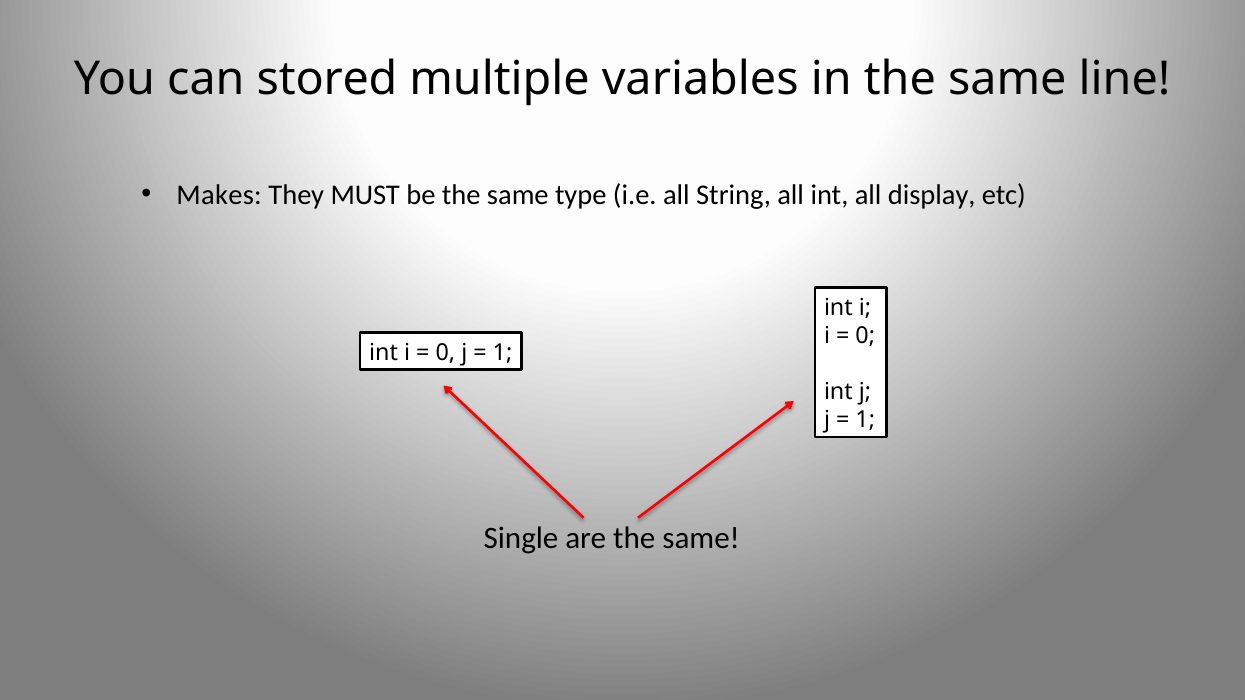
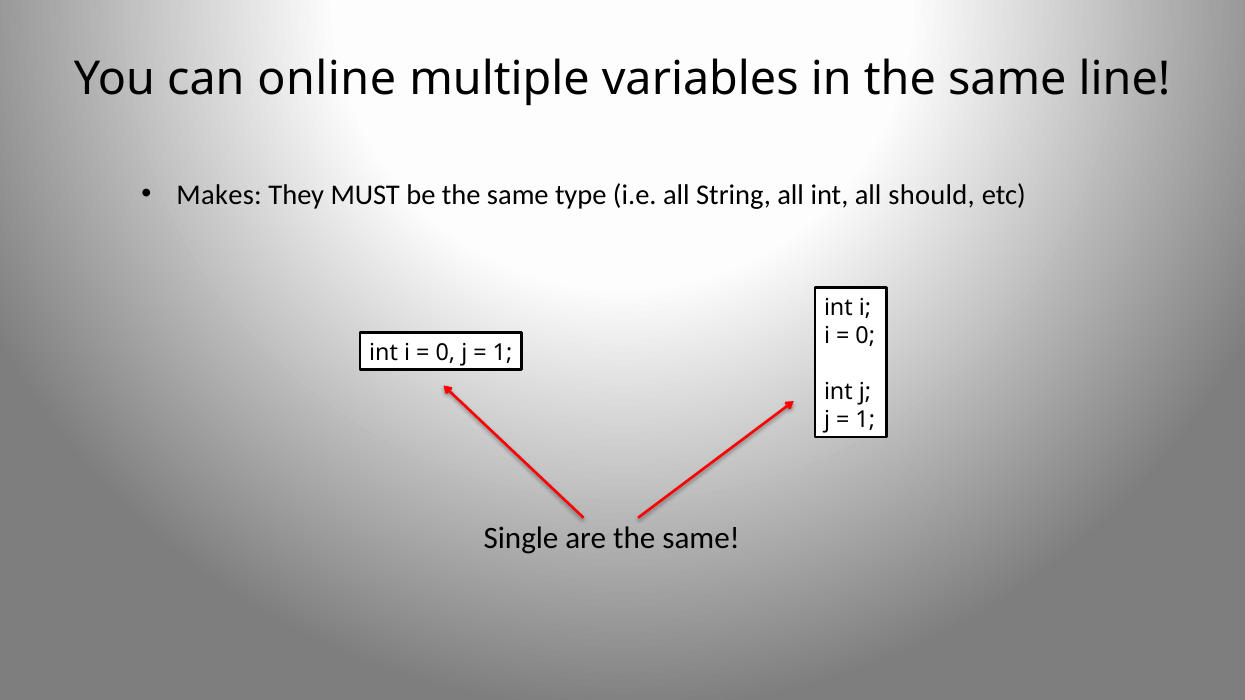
stored: stored -> online (327, 80)
display: display -> should (932, 195)
